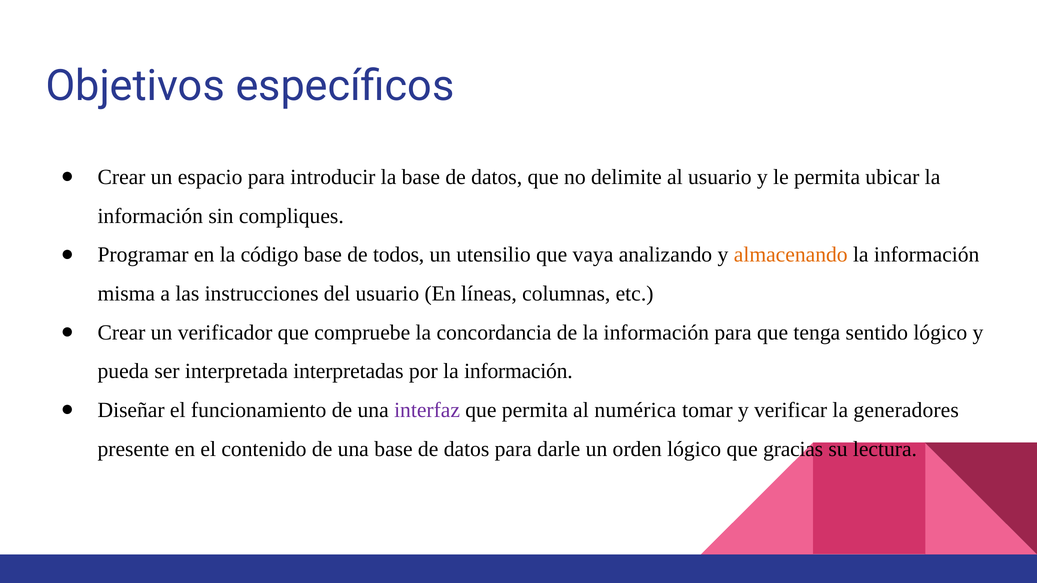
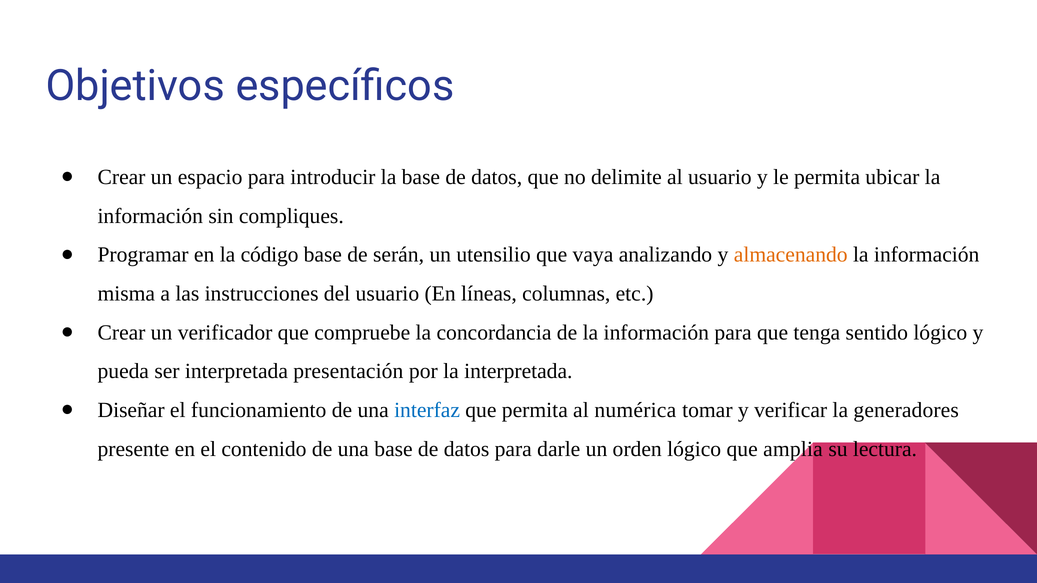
todos: todos -> serán (399, 255)
interpretadas: interpretadas -> presentación (348, 372)
por la información: información -> interpretada (518, 372)
interfaz colour: purple -> blue (427, 410)
gracias: gracias -> amplia (793, 449)
